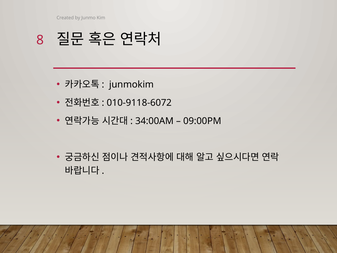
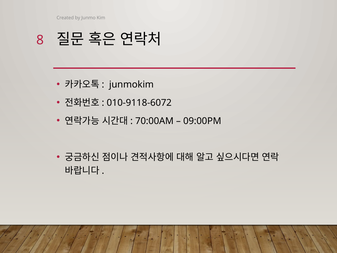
34:00AM: 34:00AM -> 70:00AM (154, 121)
